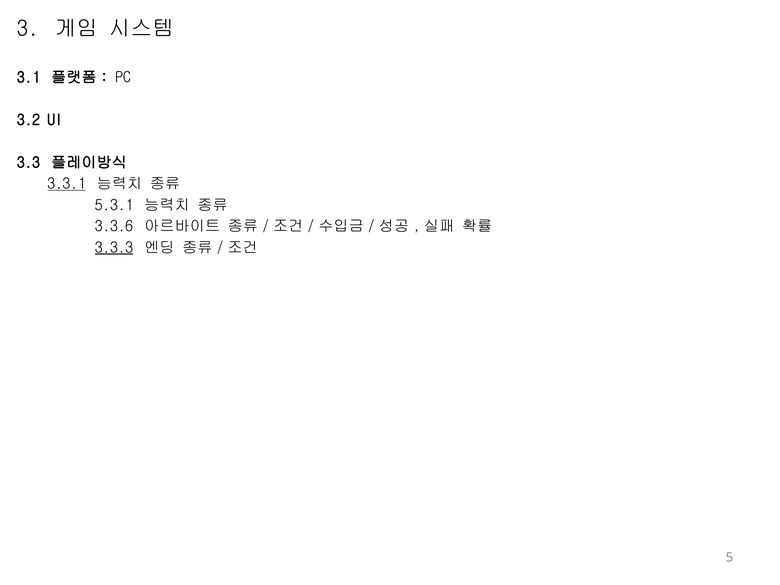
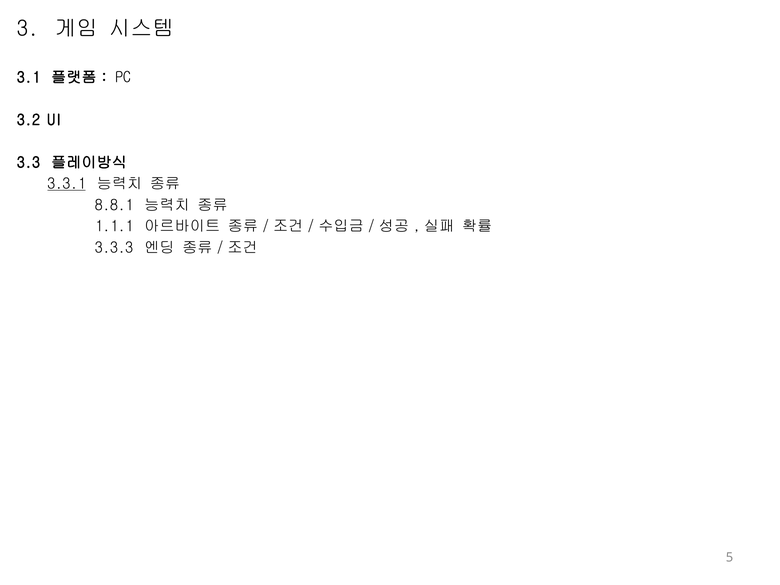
5.3.1: 5.3.1 -> 8.8.1 (114, 205)
3.3.6: 3.3.6 -> 1.1.1 (114, 226)
3.3.3 underline: present -> none (114, 248)
